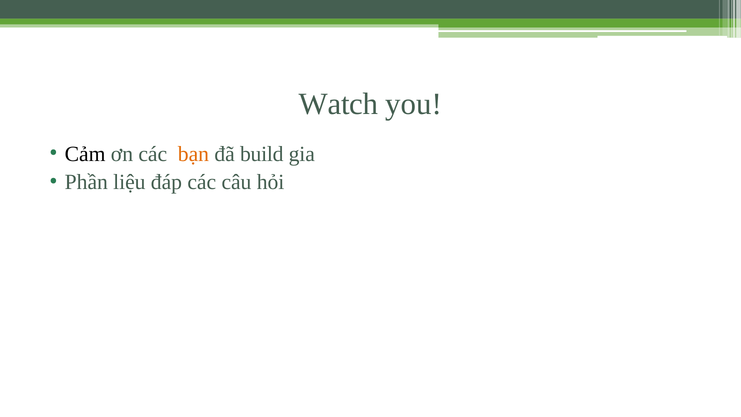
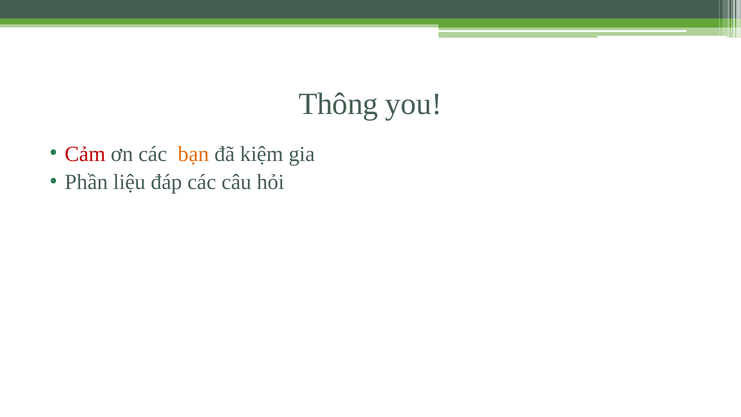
Watch: Watch -> Thông (339, 104)
Cảm colour: black -> red (85, 154)
build: build -> kiệm (262, 154)
